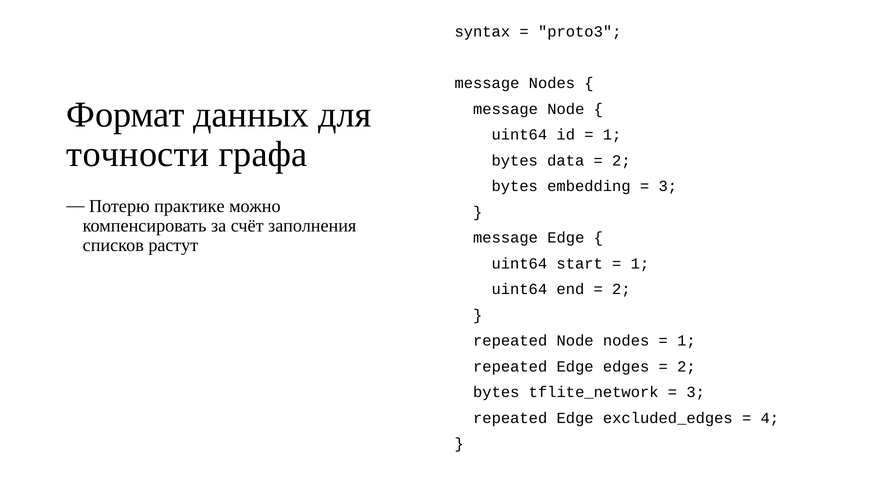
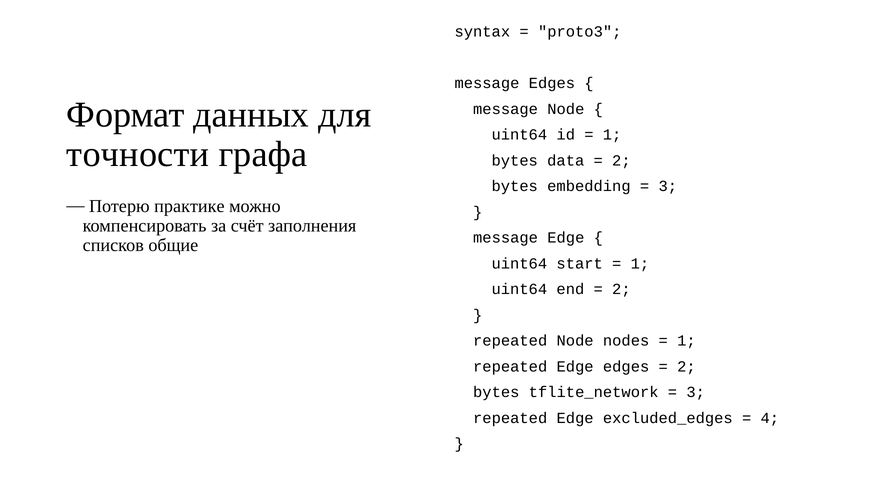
message Nodes: Nodes -> Edges (552, 83)
растут: растут -> общие (173, 245)
